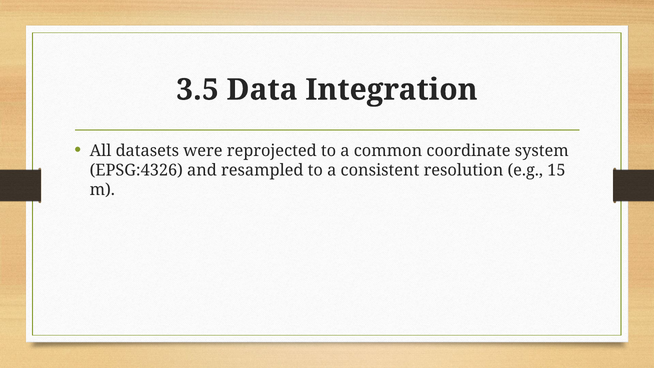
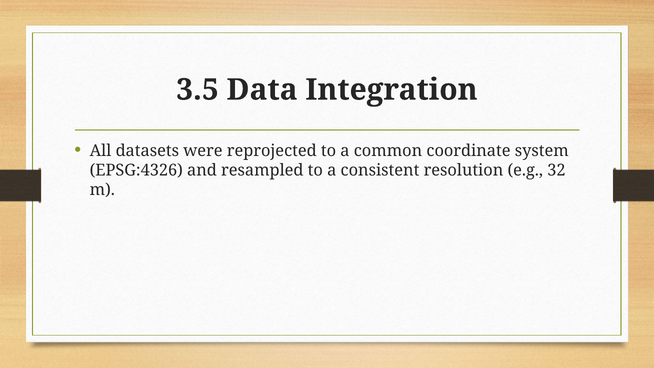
15: 15 -> 32 (556, 170)
